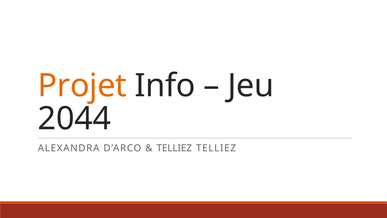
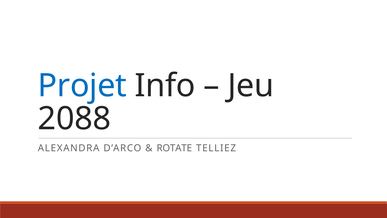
Projet colour: orange -> blue (82, 86)
2044: 2044 -> 2088 (74, 119)
TELLIEZ: TELLIEZ -> ROTATE (174, 148)
